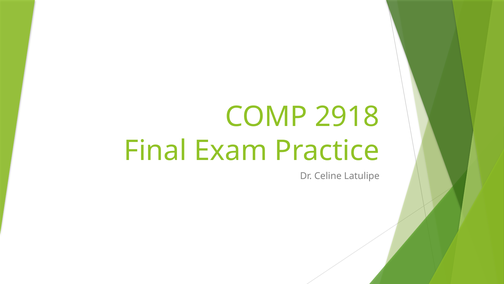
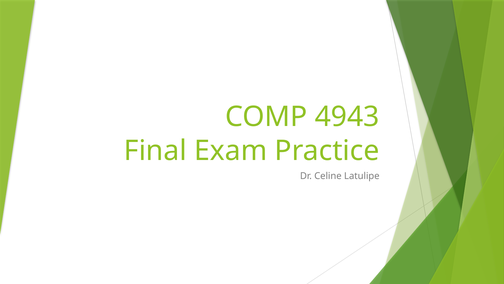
2918: 2918 -> 4943 (347, 116)
